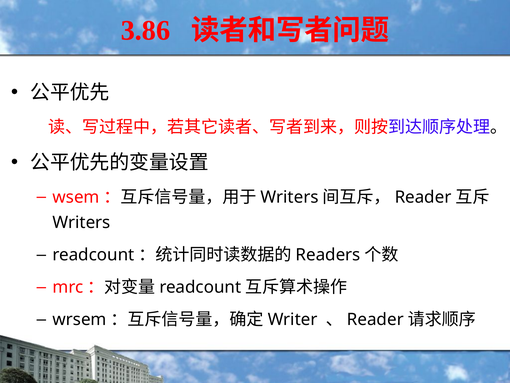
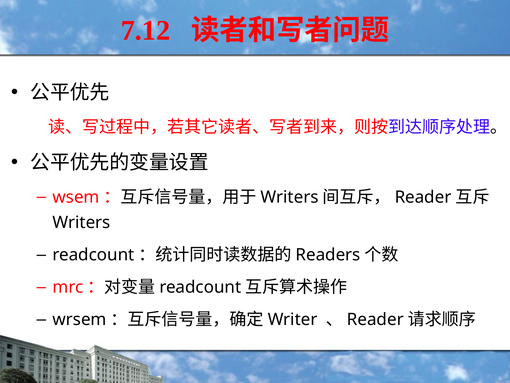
3.86: 3.86 -> 7.12 (145, 31)
